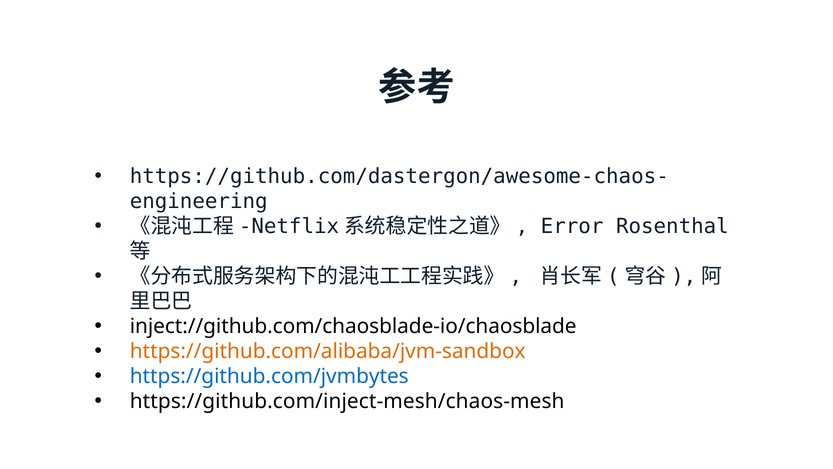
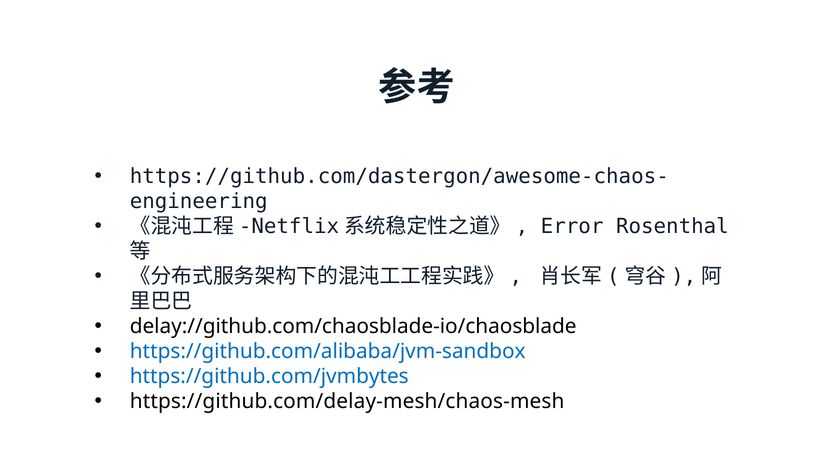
inject://github.com/chaosblade-io/chaosblade: inject://github.com/chaosblade-io/chaosblade -> delay://github.com/chaosblade-io/chaosblade (353, 326)
https://github.com/alibaba/jvm-sandbox colour: orange -> blue (328, 351)
https://github.com/inject-mesh/chaos-mesh: https://github.com/inject-mesh/chaos-mesh -> https://github.com/delay-mesh/chaos-mesh (347, 401)
